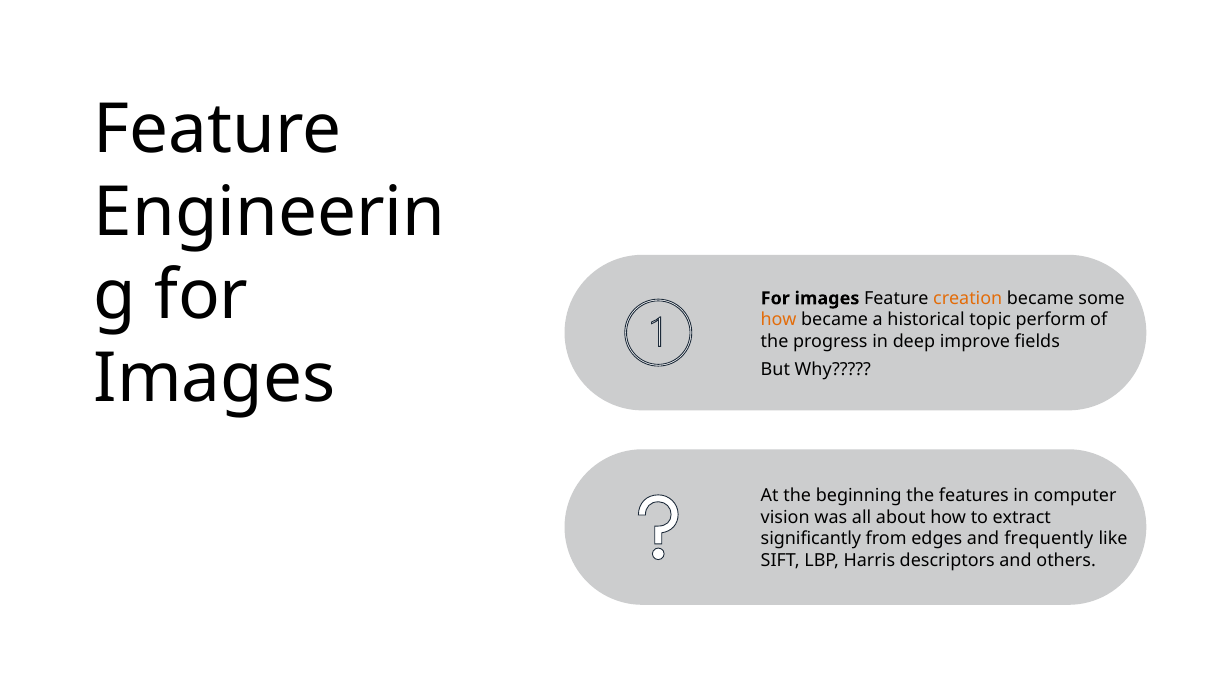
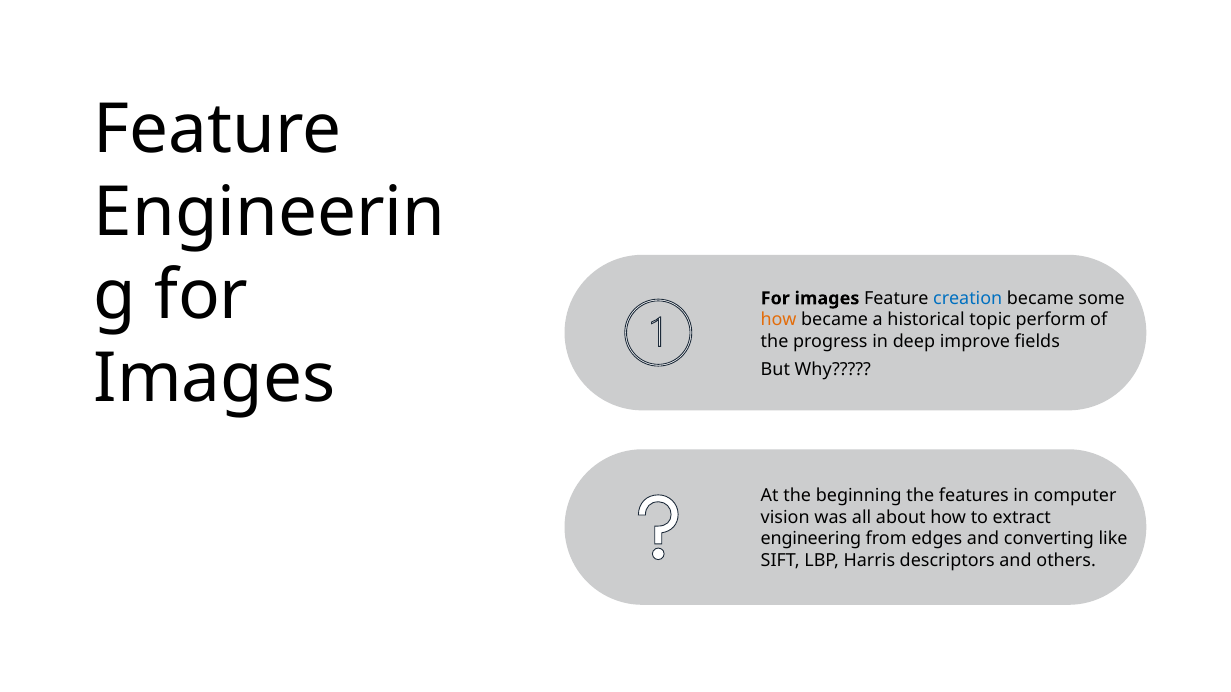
creation colour: orange -> blue (968, 299)
significantly: significantly -> engineering (811, 539)
frequently: frequently -> converting (1049, 539)
